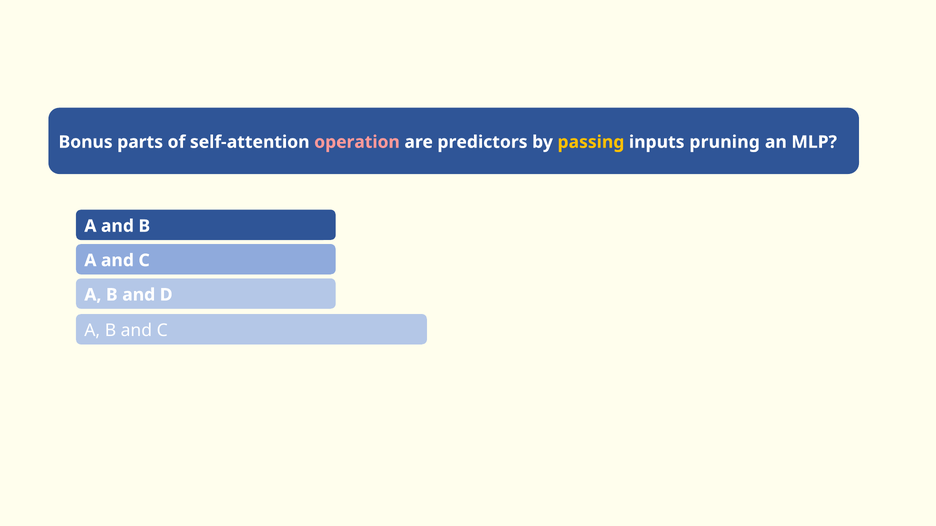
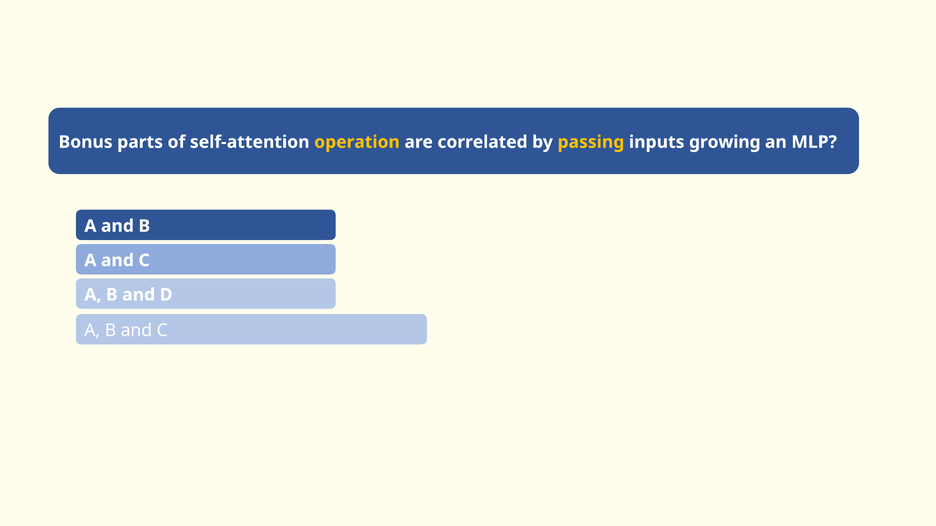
operation colour: pink -> yellow (357, 142)
predictors: predictors -> correlated (483, 142)
pruning: pruning -> growing (725, 142)
